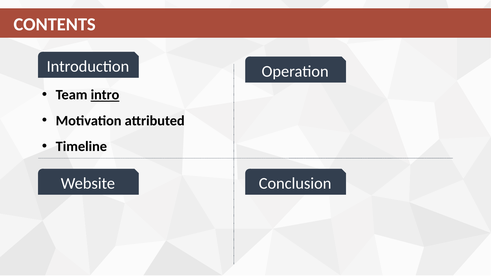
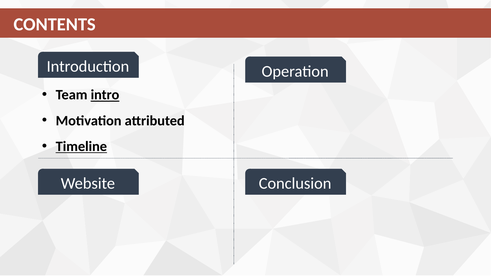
Timeline underline: none -> present (81, 147)
